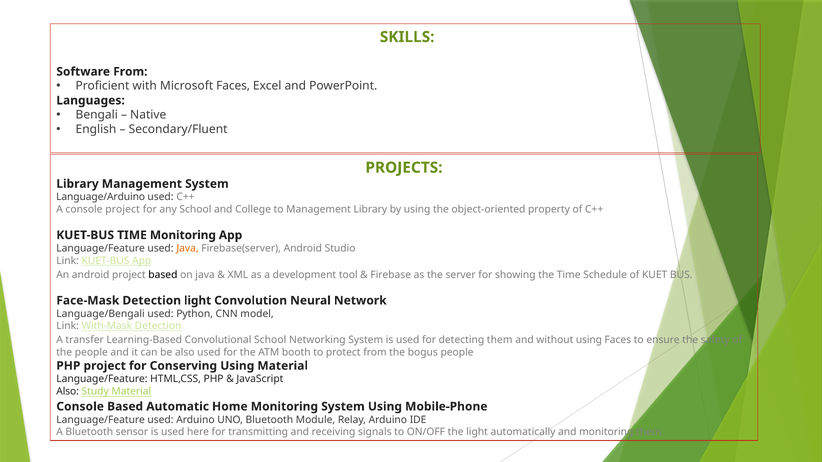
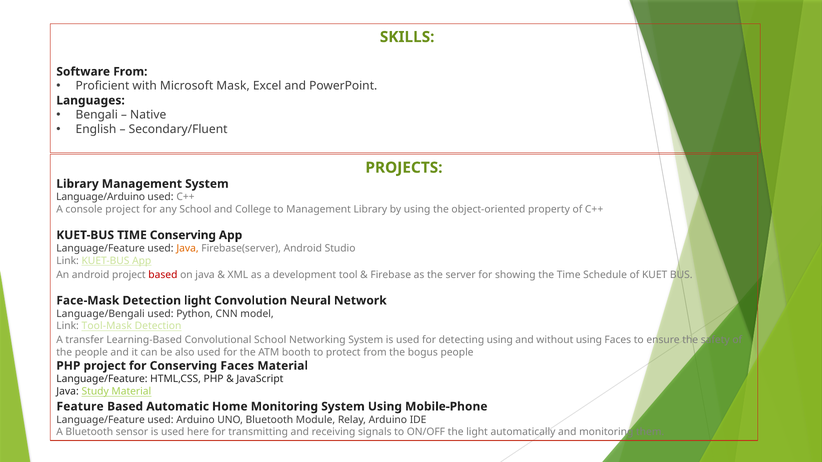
Microsoft Faces: Faces -> Mask (233, 86)
TIME Monitoring: Monitoring -> Conserving (183, 235)
based colour: black -> red (163, 275)
With-Mask: With-Mask -> Tool-Mask (107, 326)
detecting them: them -> using (500, 340)
Conserving Using: Using -> Faces (237, 366)
Also: Also -> Java (68, 392)
Console: Console -> Feature (80, 407)
